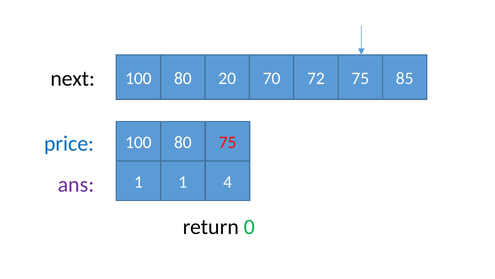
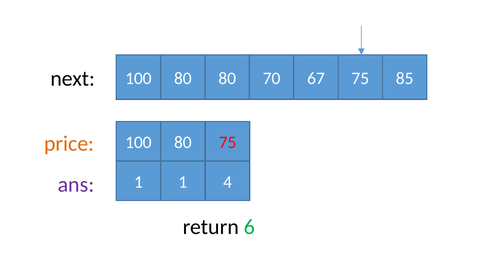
80 20: 20 -> 80 (227, 78)
72: 72 -> 67 (316, 78)
price colour: blue -> orange (69, 143)
0: 0 -> 6 (249, 227)
